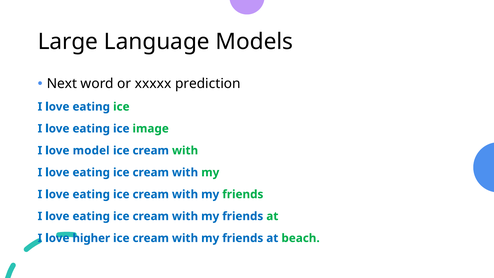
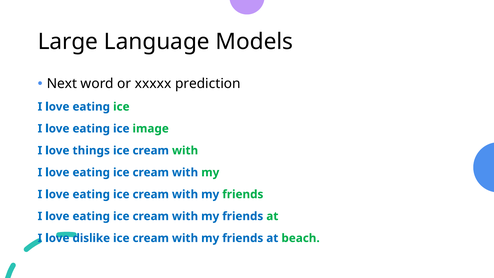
model: model -> things (91, 150)
higher: higher -> dislike (91, 238)
